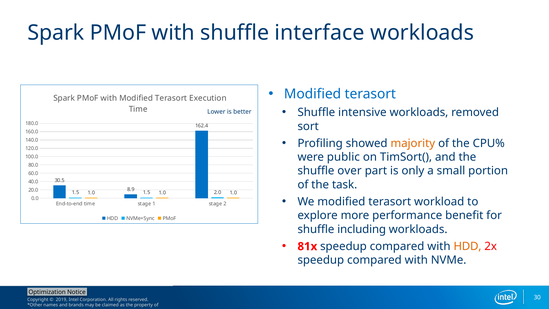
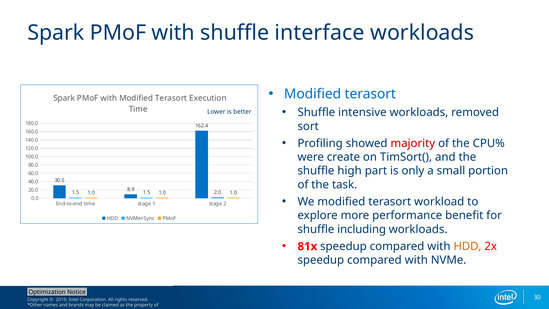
majority colour: orange -> red (413, 143)
public: public -> create (343, 157)
over: over -> high (350, 171)
